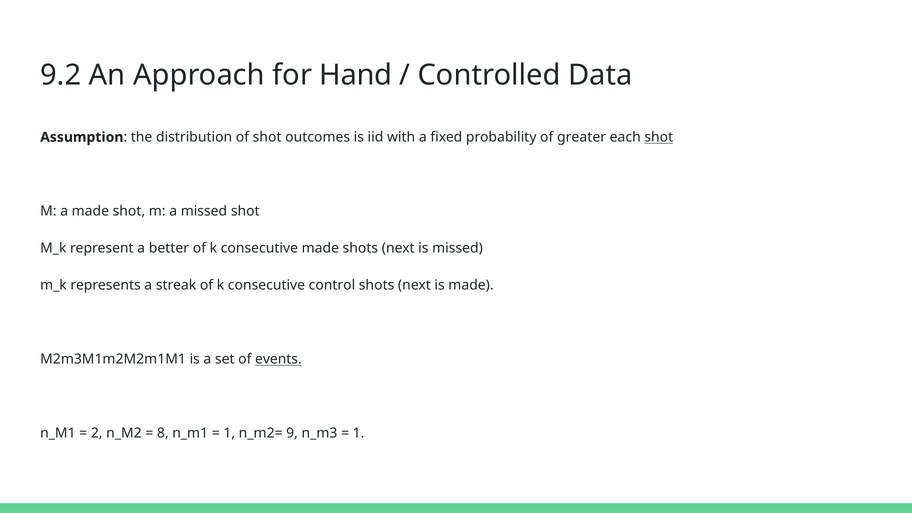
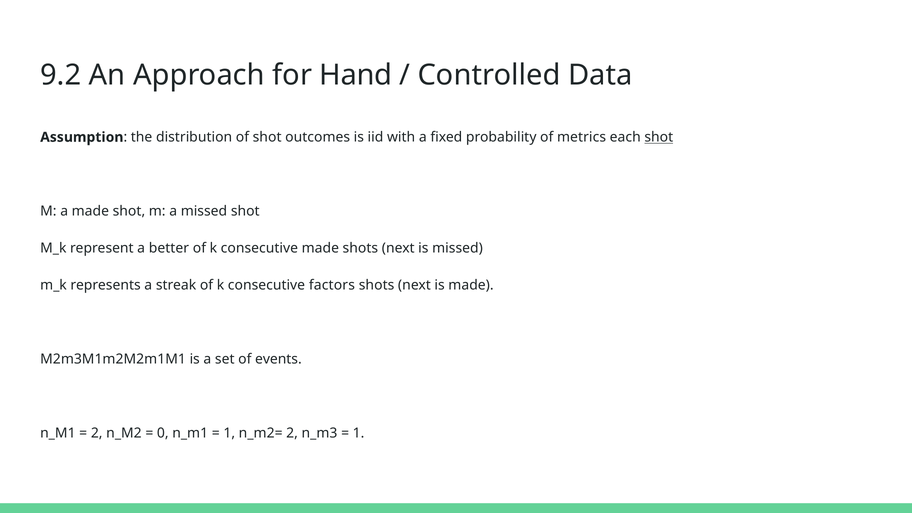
greater: greater -> metrics (582, 137)
control: control -> factors (332, 285)
events underline: present -> none (278, 359)
8: 8 -> 0 (163, 433)
n_m2= 9: 9 -> 2 (292, 433)
